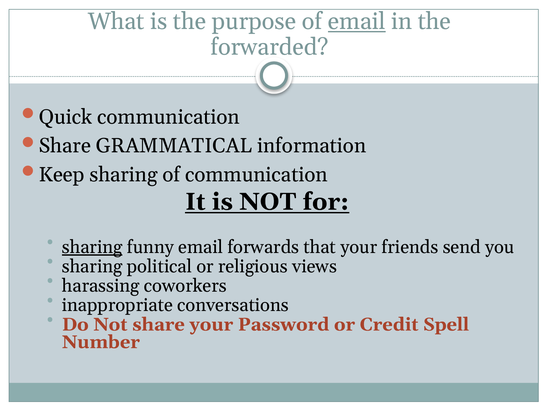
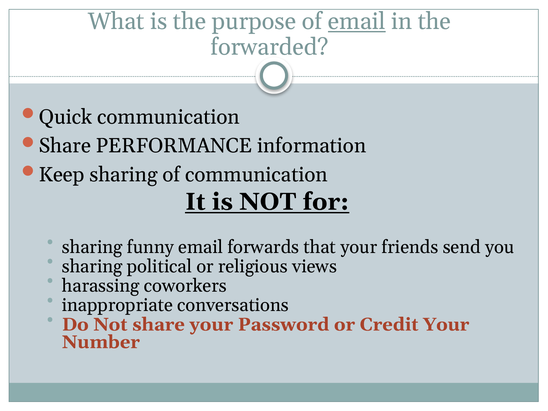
GRAMMATICAL: GRAMMATICAL -> PERFORMANCE (174, 146)
sharing underline: present -> none (92, 247)
Credit Spell: Spell -> Your (446, 325)
